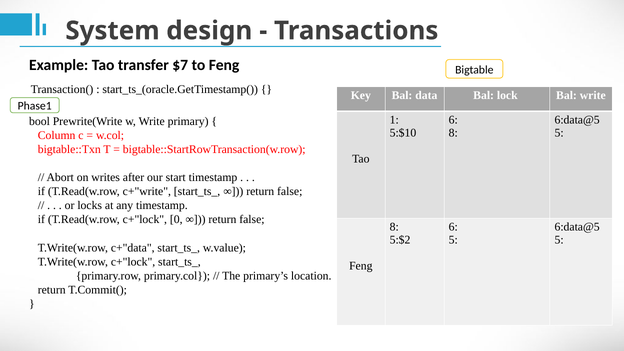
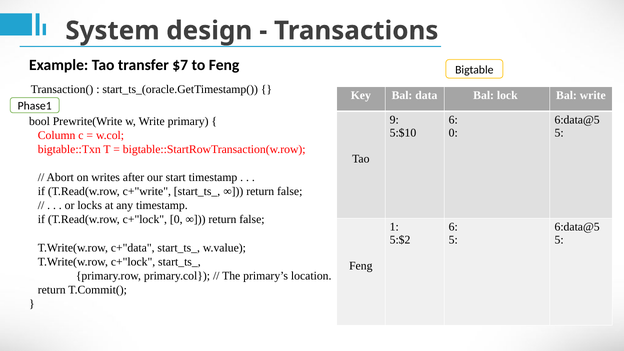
1: 1 -> 9 (394, 120)
8: 8 -> 0 (453, 133)
8: 8 -> 1 (394, 227)
